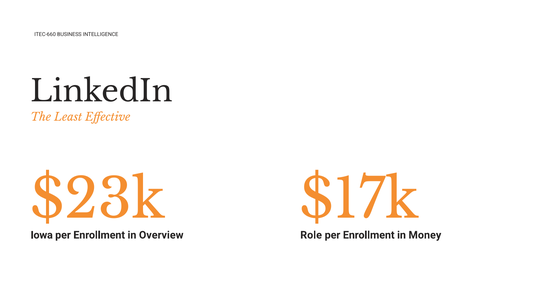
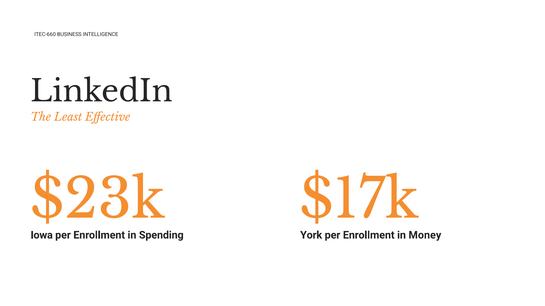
Overview: Overview -> Spending (161, 235)
Role: Role -> York (311, 235)
